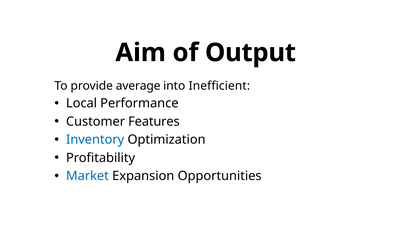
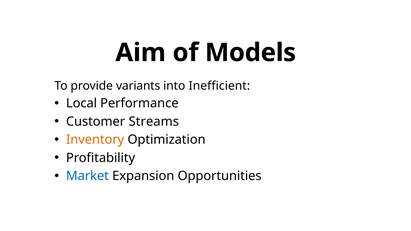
Output: Output -> Models (250, 53)
average: average -> variants (138, 86)
Features: Features -> Streams (154, 122)
Inventory colour: blue -> orange (95, 140)
